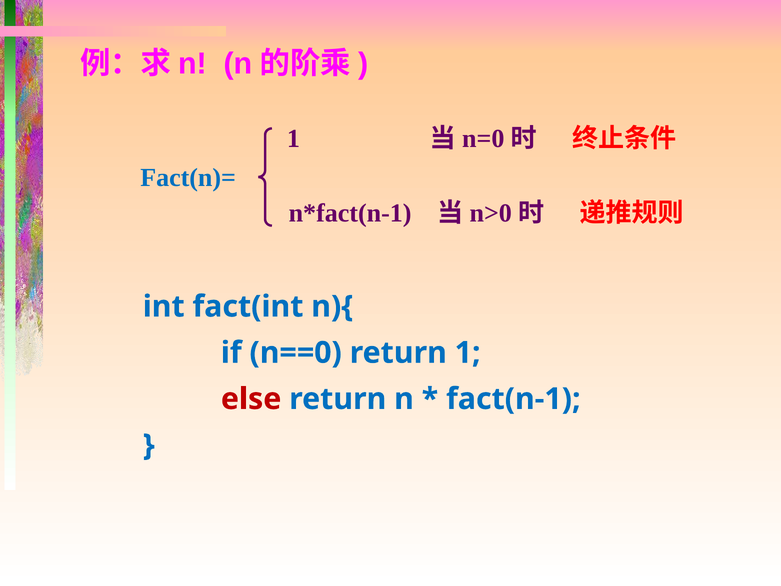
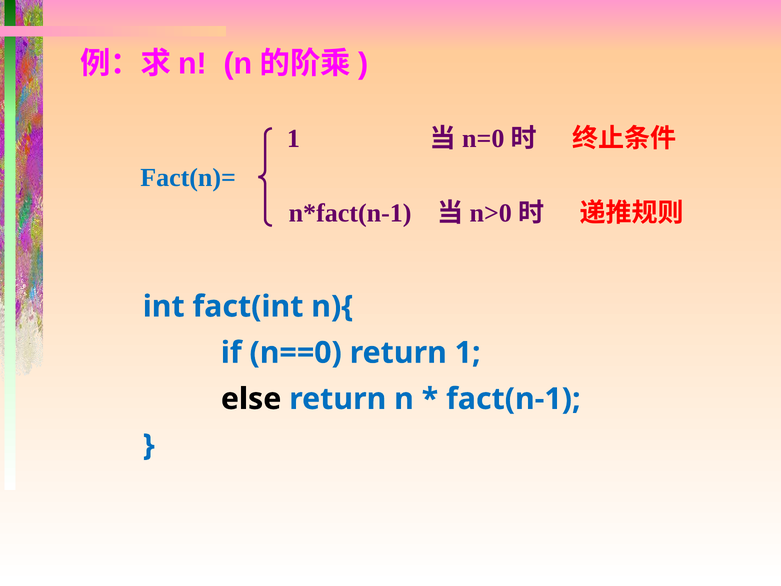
else colour: red -> black (251, 399)
